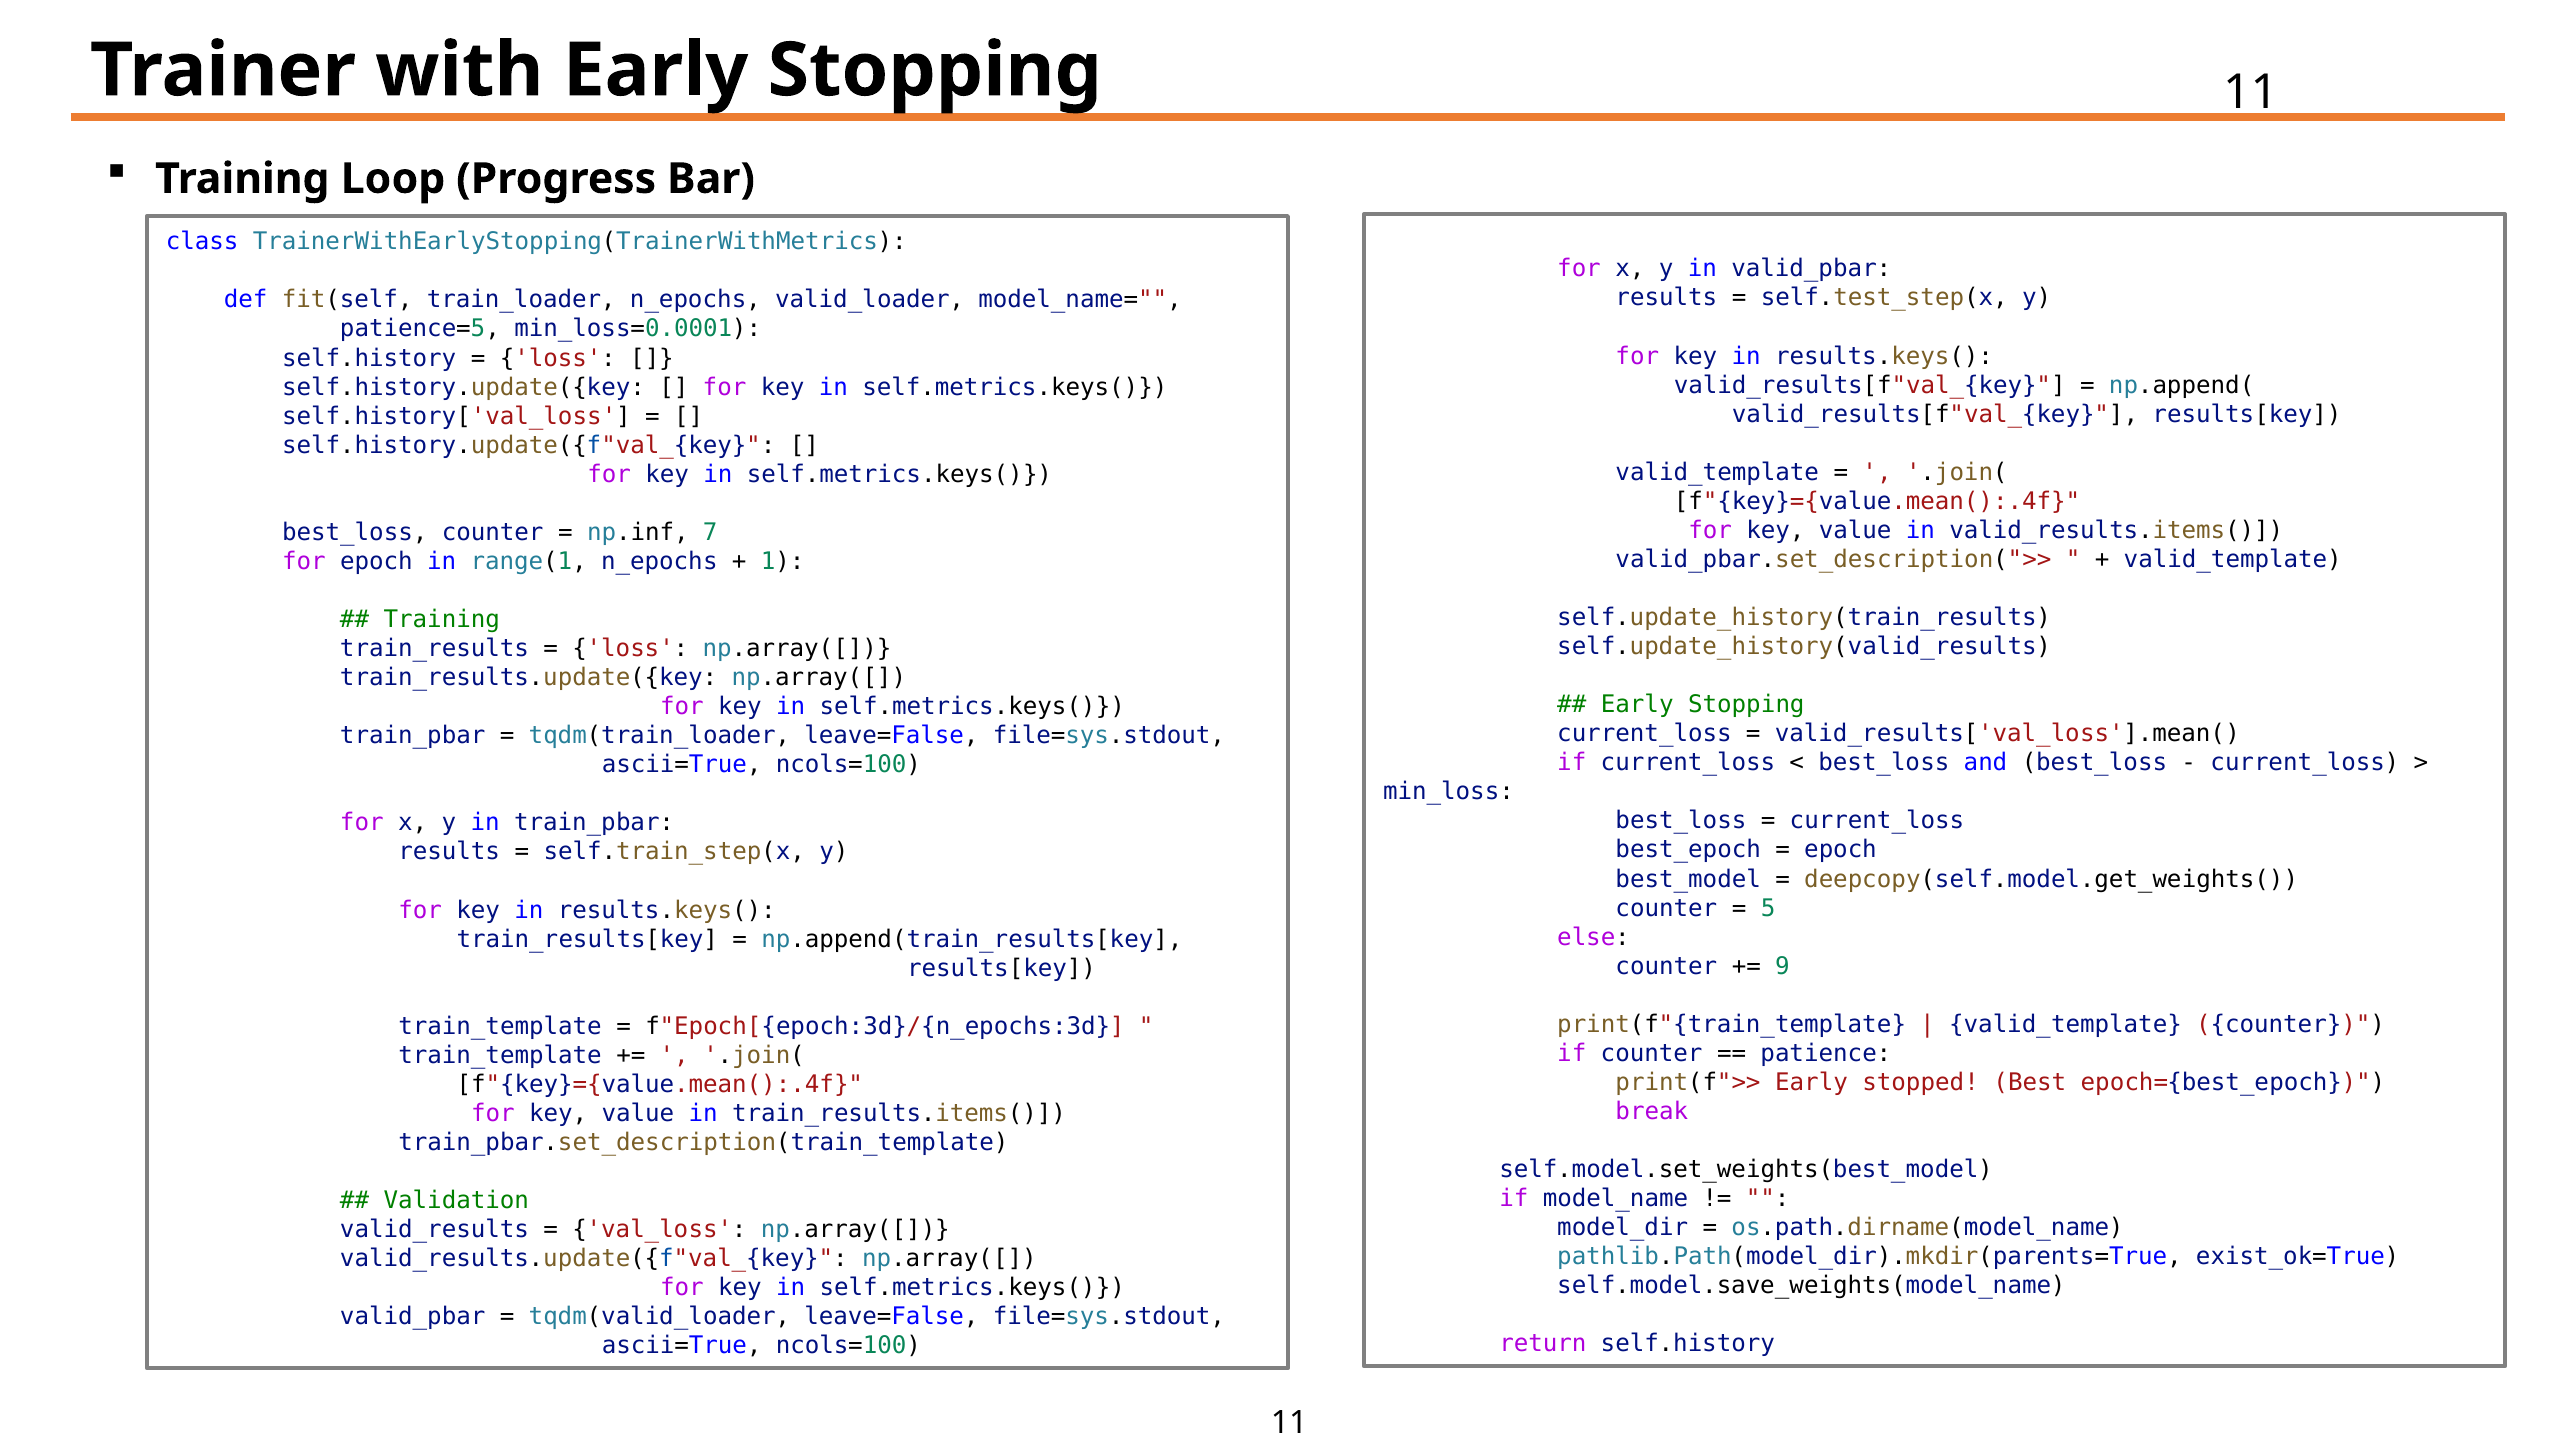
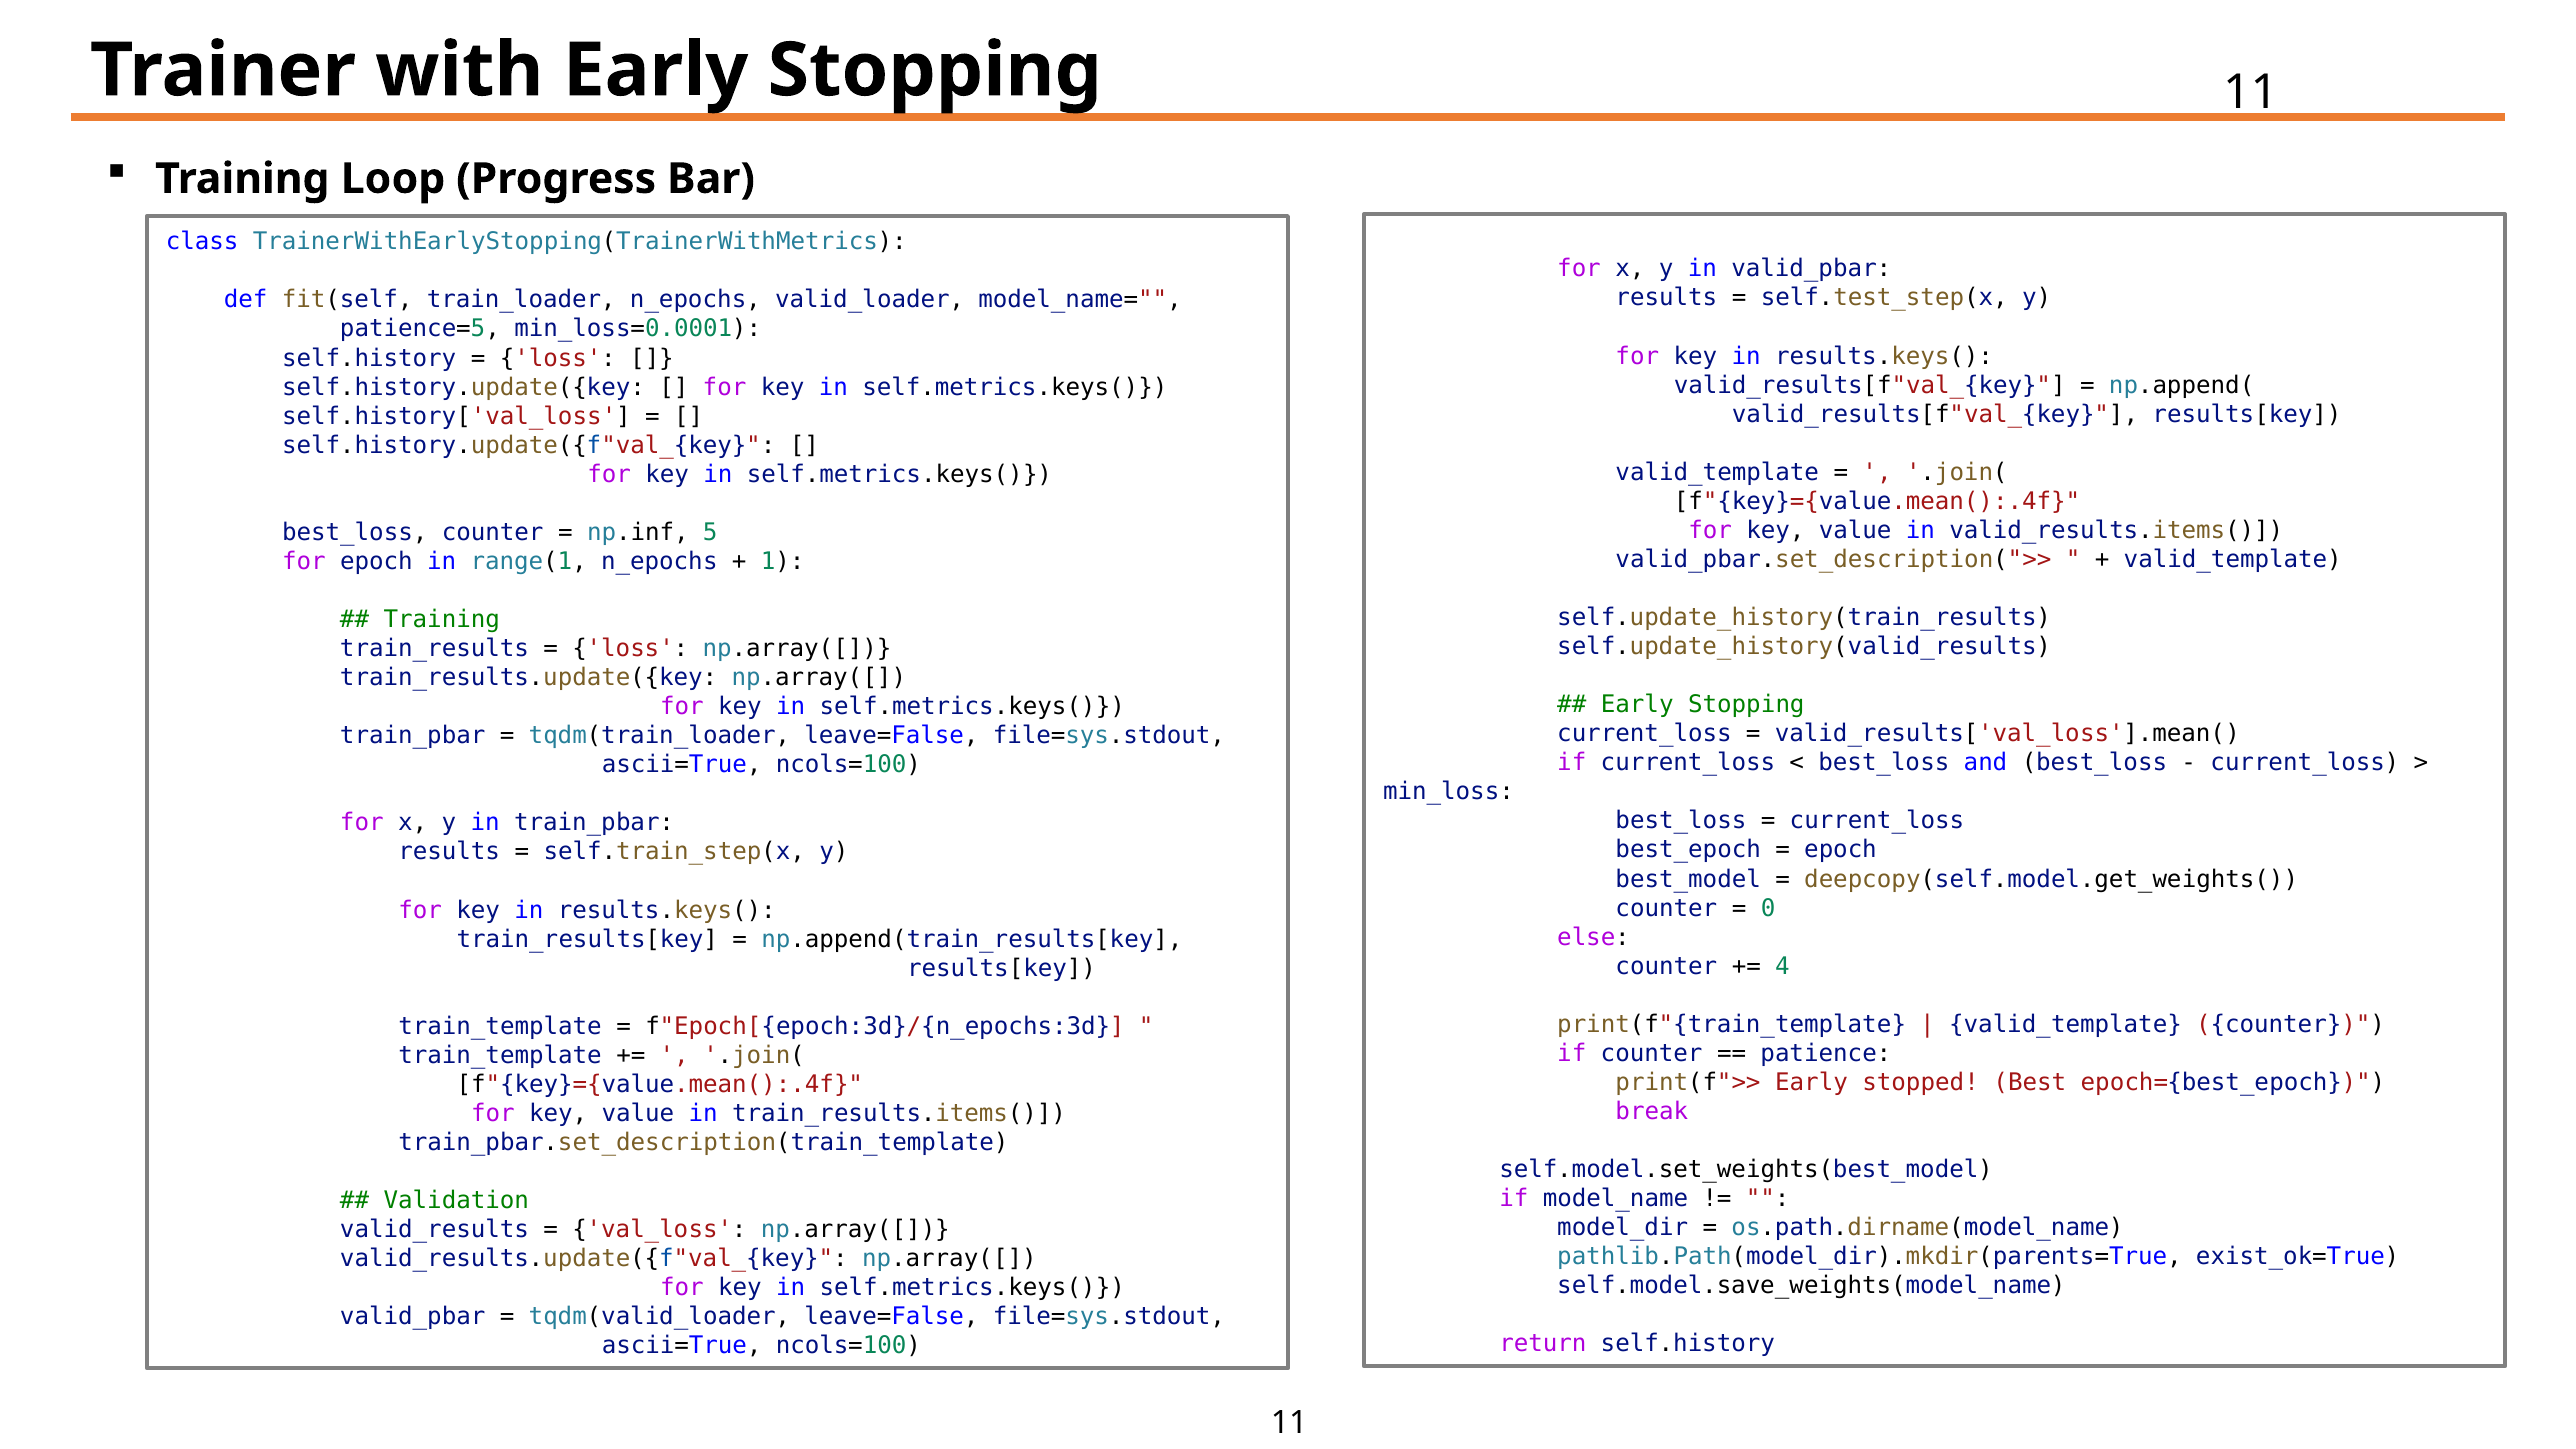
7: 7 -> 5 (710, 532)
5: 5 -> 0 (1768, 908)
9: 9 -> 4 (1782, 966)
